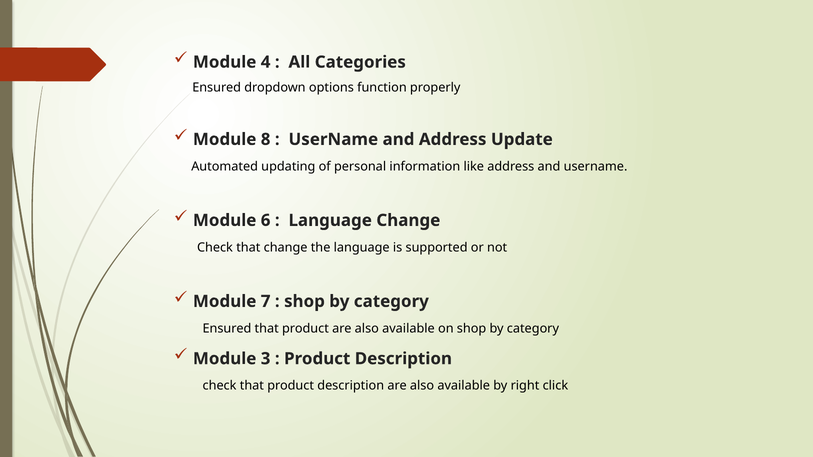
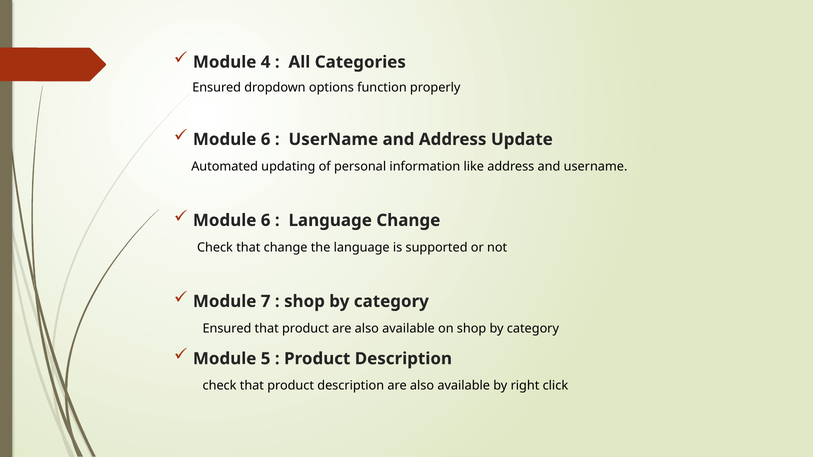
8: 8 -> 6 (266, 139)
3: 3 -> 5 (266, 359)
